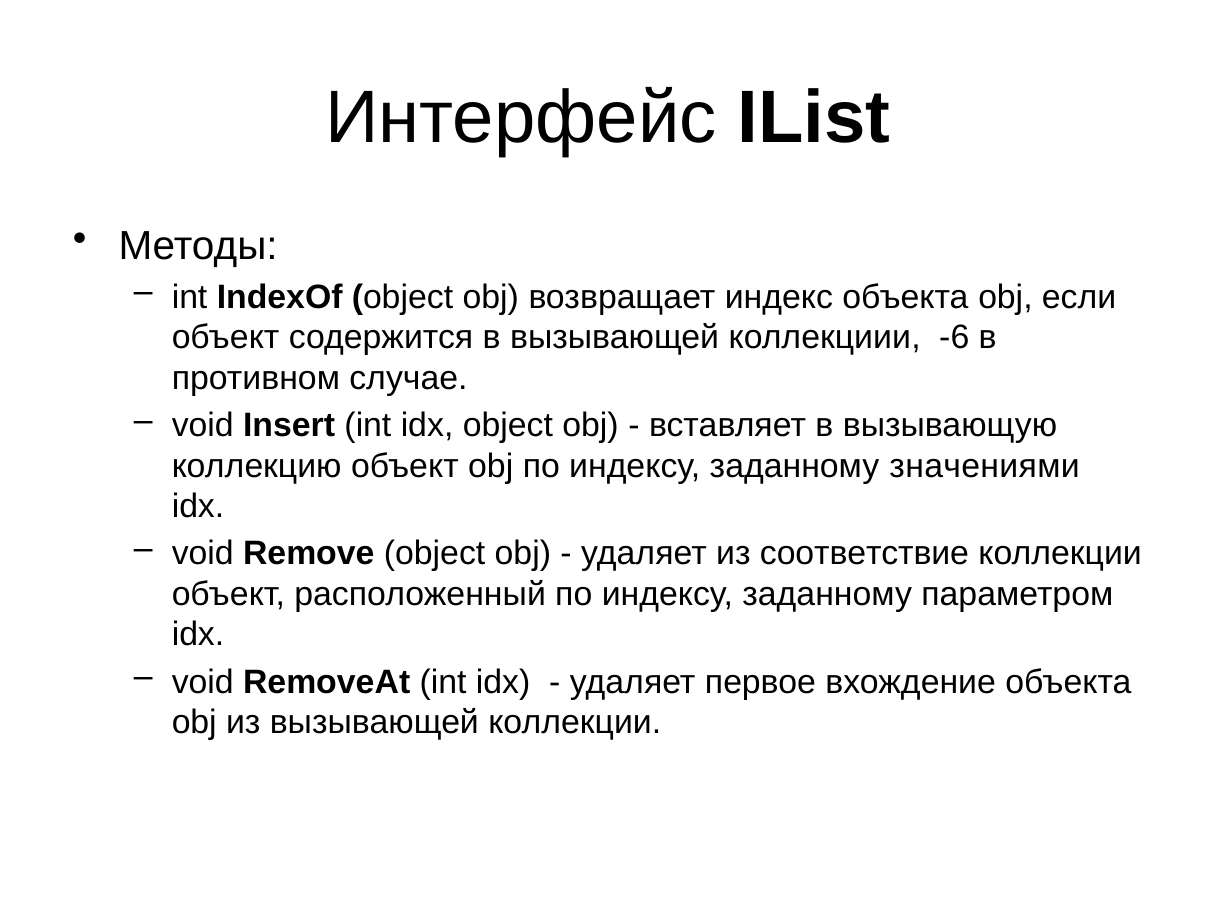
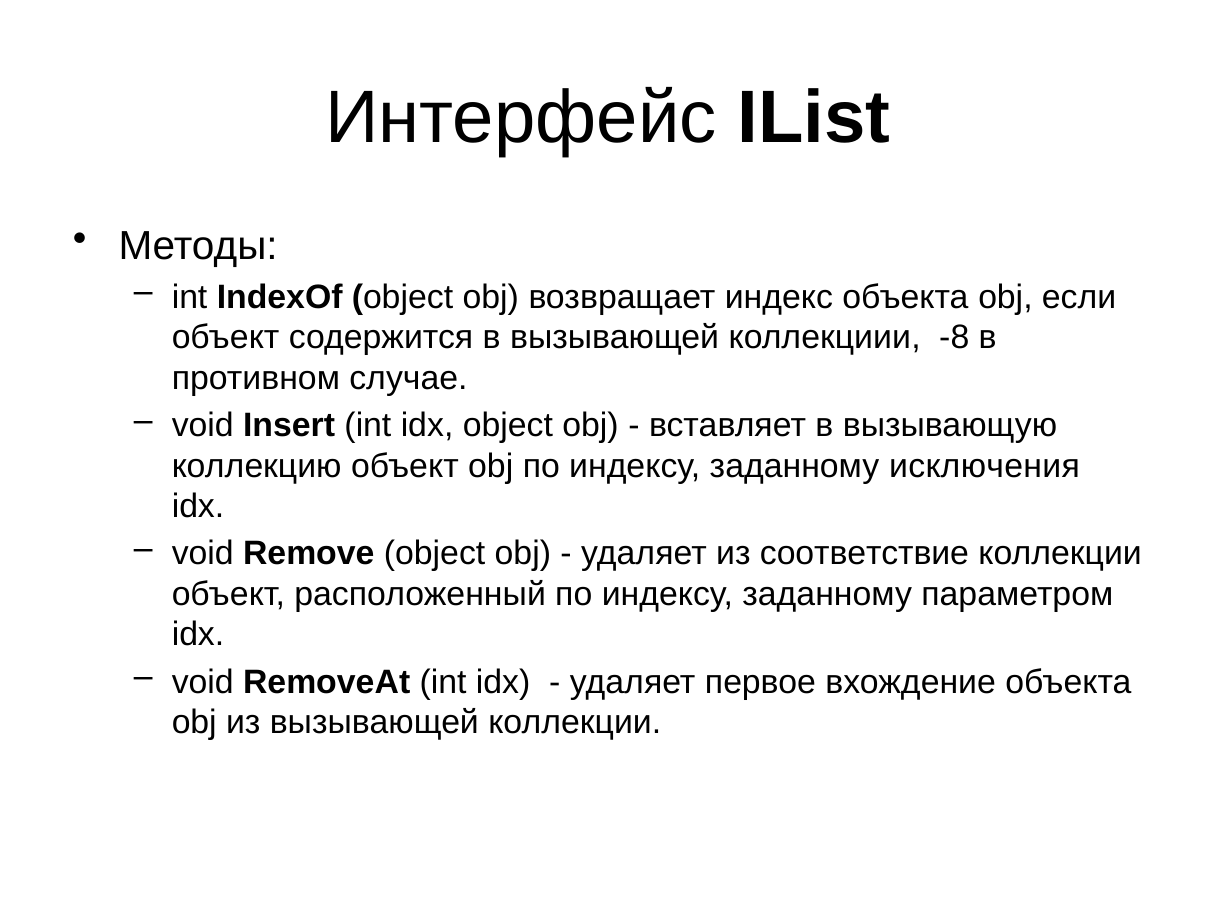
-6: -6 -> -8 (954, 337)
значениями: значениями -> исключения (985, 466)
